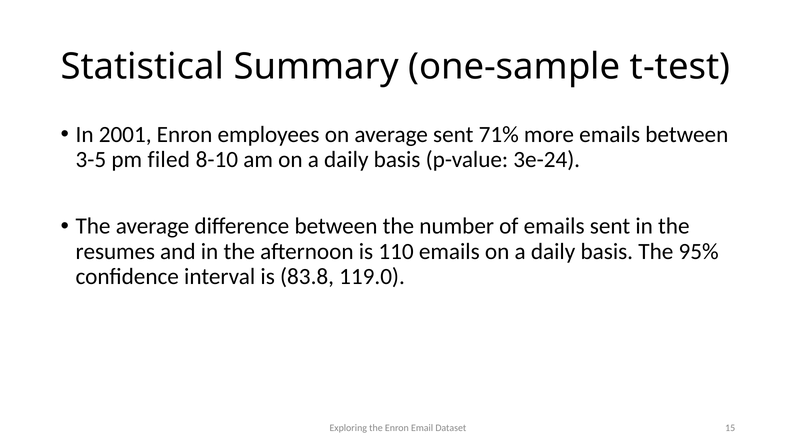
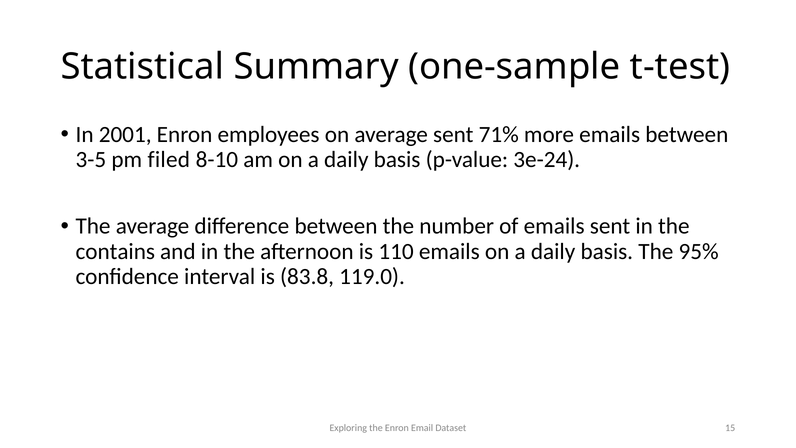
resumes: resumes -> contains (115, 251)
